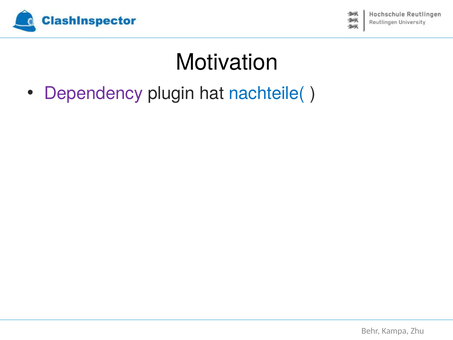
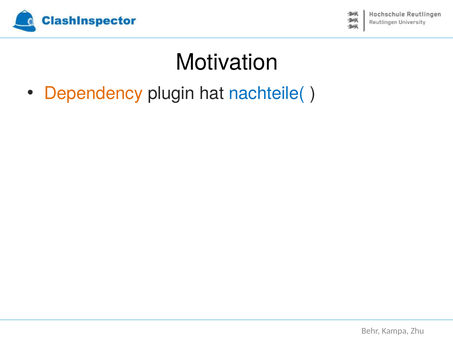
Dependency colour: purple -> orange (94, 93)
